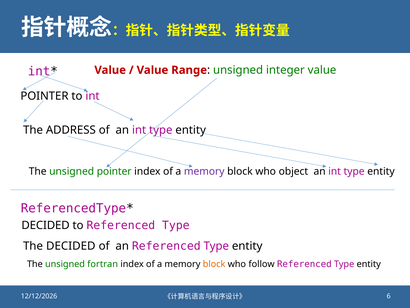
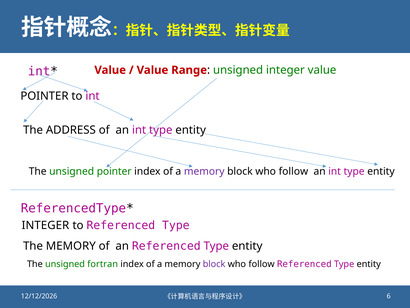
object: object -> follow (293, 171)
DECIDED: DECIDED -> INTEGER (45, 225)
The DECIDED: DECIDED -> MEMORY (71, 246)
block colour: orange -> purple (214, 264)
